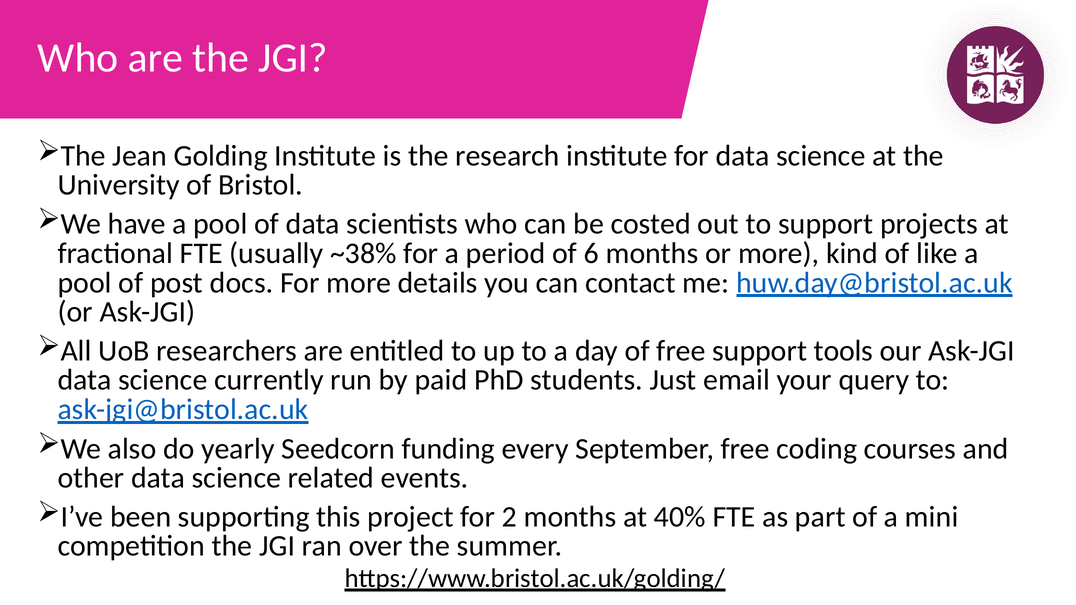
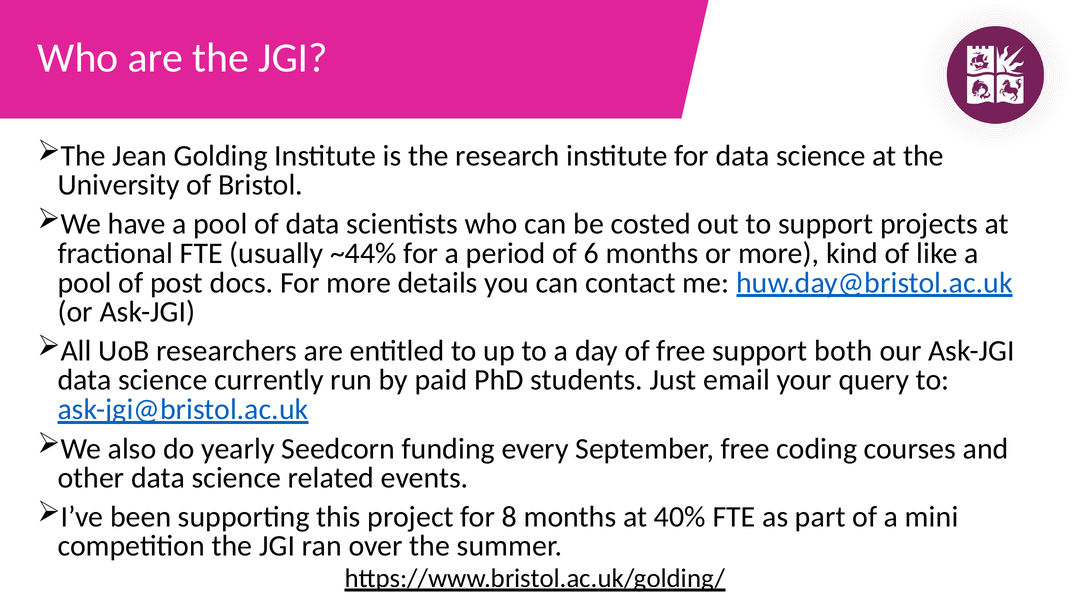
~38%: ~38% -> ~44% (363, 253)
tools: tools -> both (843, 351)
2: 2 -> 8 (509, 517)
